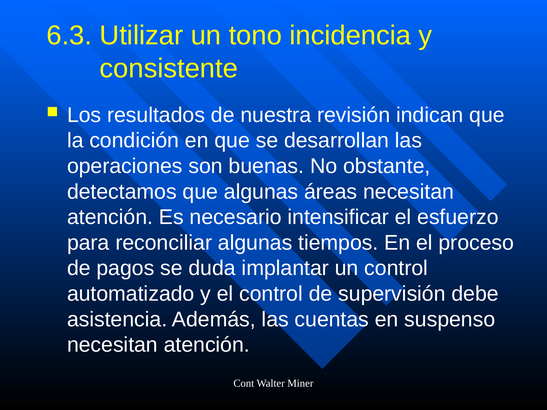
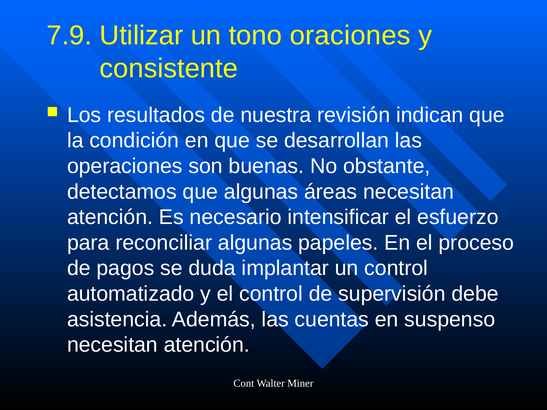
6.3: 6.3 -> 7.9 (69, 36)
incidencia: incidencia -> oraciones (350, 36)
tiempos: tiempos -> papeles (338, 243)
